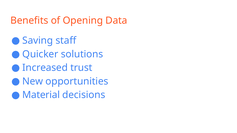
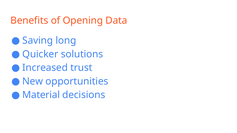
staff: staff -> long (66, 41)
